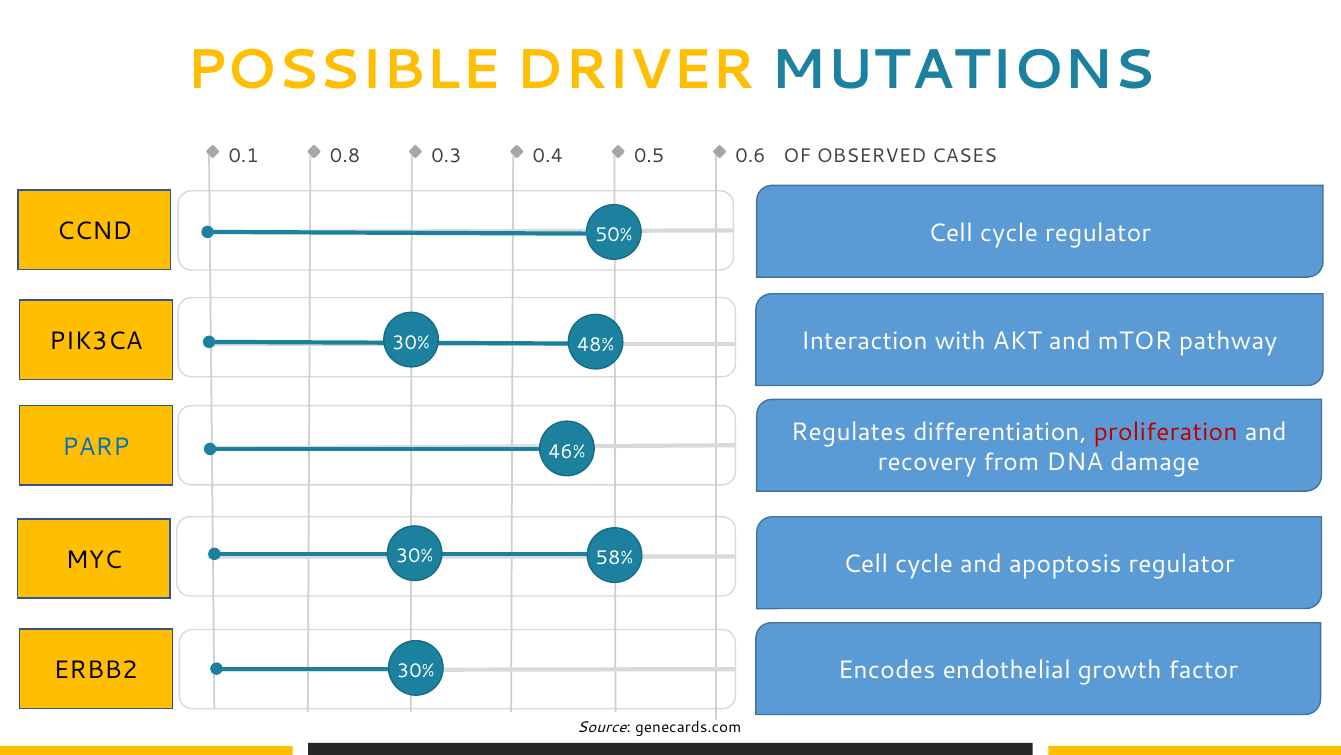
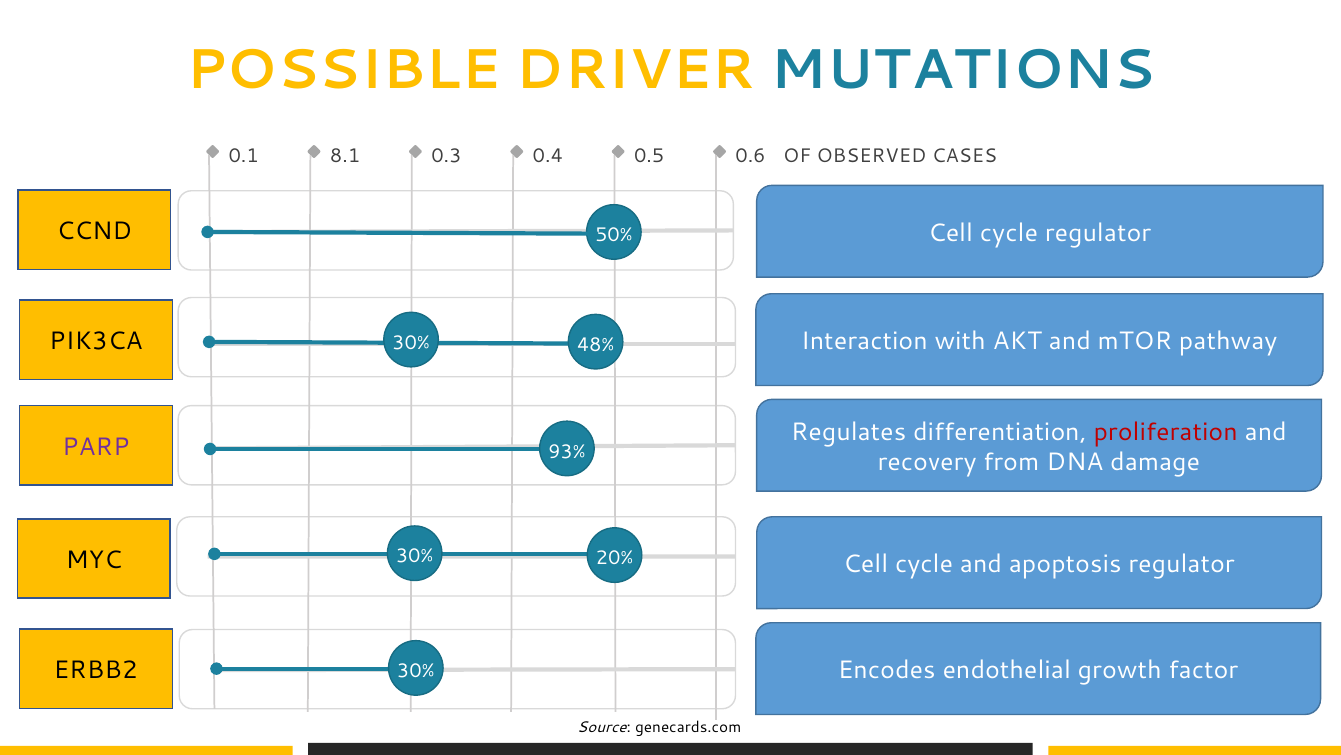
0.8: 0.8 -> 8.1 (345, 156)
PARP colour: blue -> purple (96, 447)
46%: 46% -> 93% (567, 451)
58%: 58% -> 20% (614, 558)
